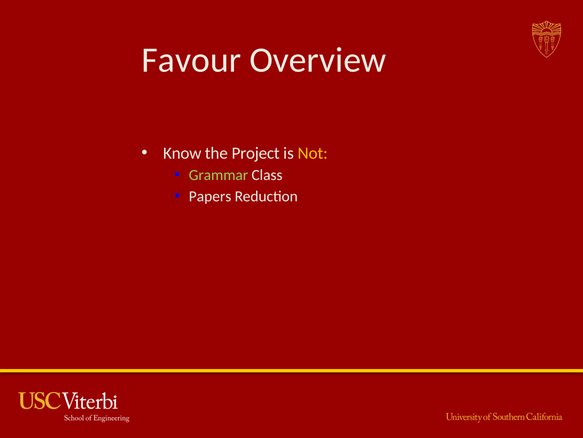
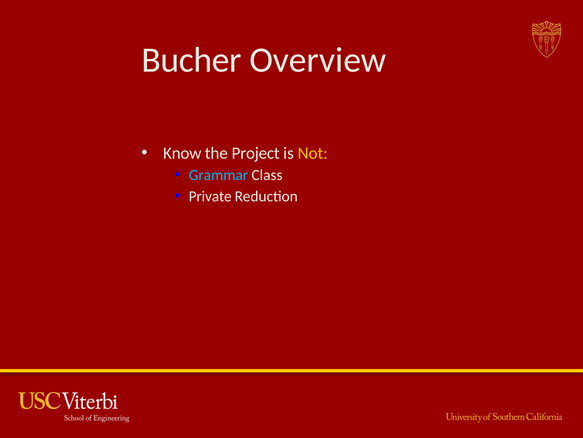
Favour: Favour -> Bucher (192, 60)
Grammar colour: light green -> light blue (218, 175)
Papers: Papers -> Private (210, 196)
